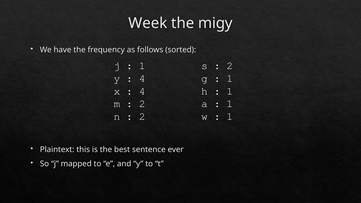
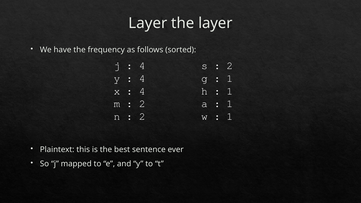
Week: Week -> Layer (148, 23)
the migy: migy -> layer (215, 23)
1: 1 -> 4 (142, 66)
